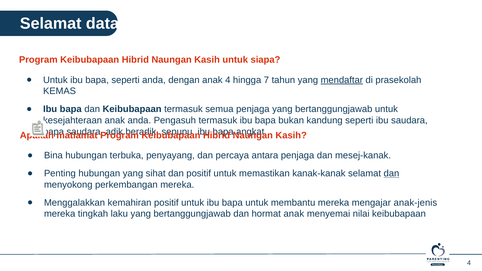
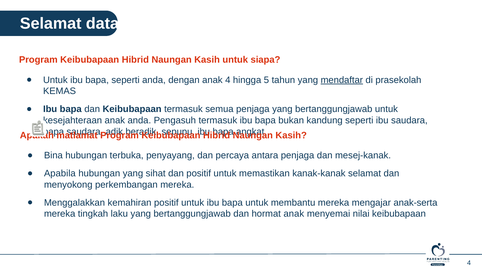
7: 7 -> 5 (266, 80)
Penting: Penting -> Apabila (60, 174)
dan underline: present -> none (391, 174)
anak-jenis: anak-jenis -> anak-serta (415, 203)
